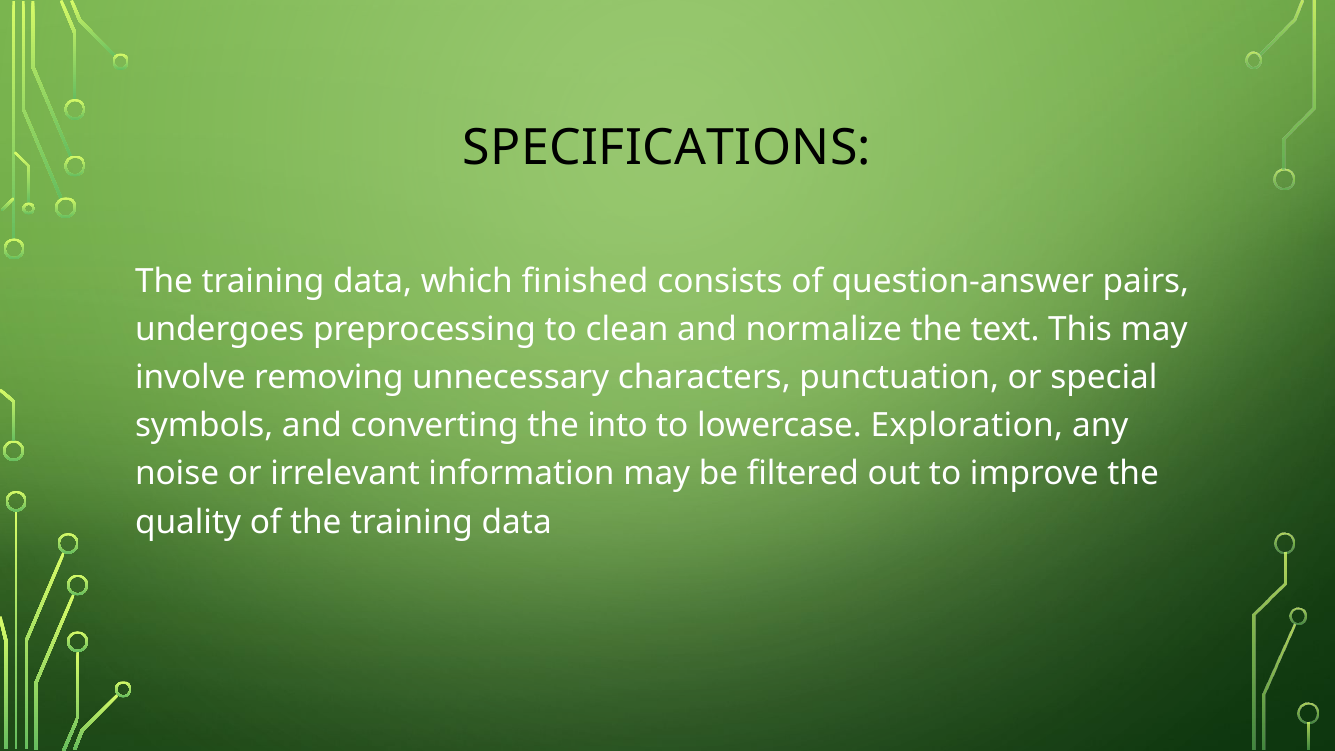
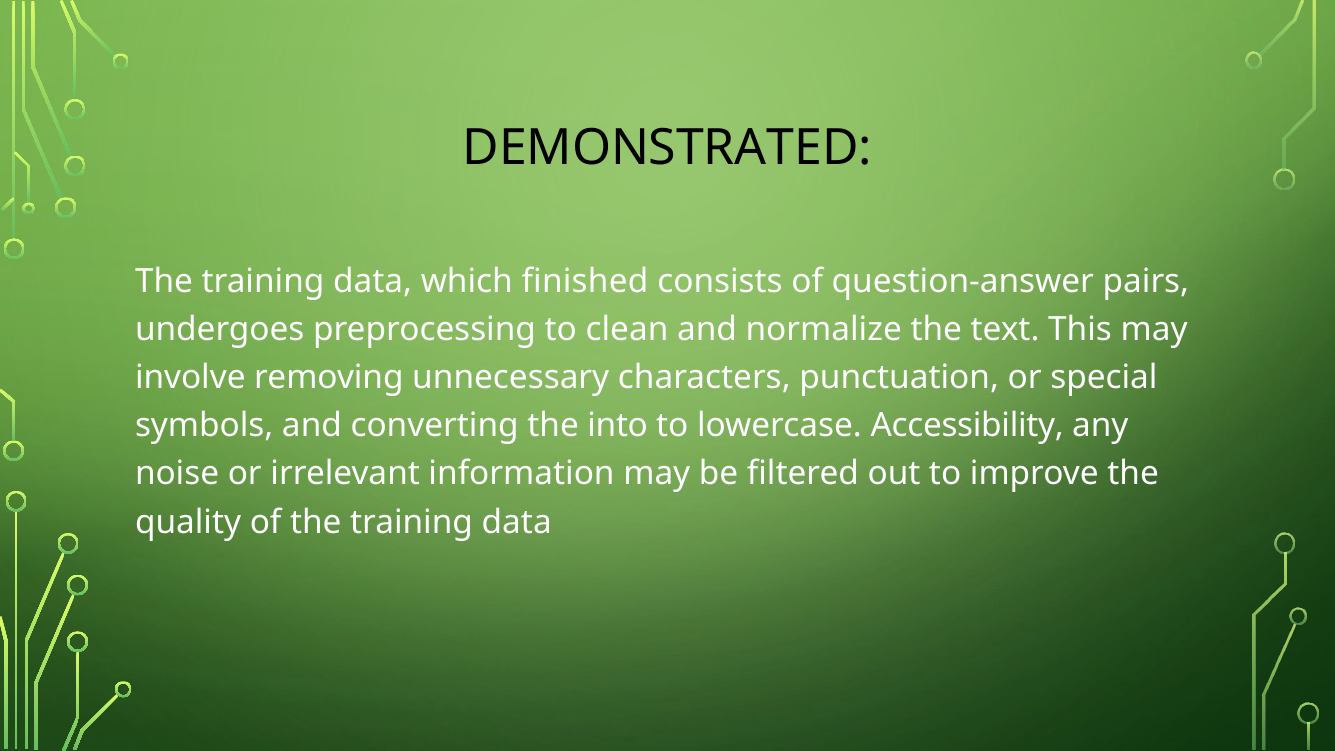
SPECIFICATIONS: SPECIFICATIONS -> DEMONSTRATED (667, 148)
Exploration: Exploration -> Accessibility (967, 426)
